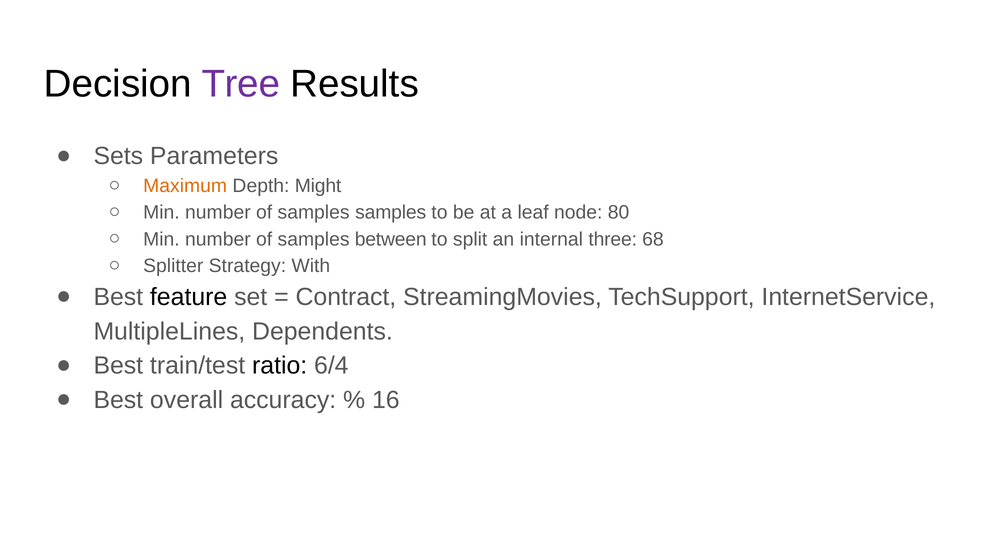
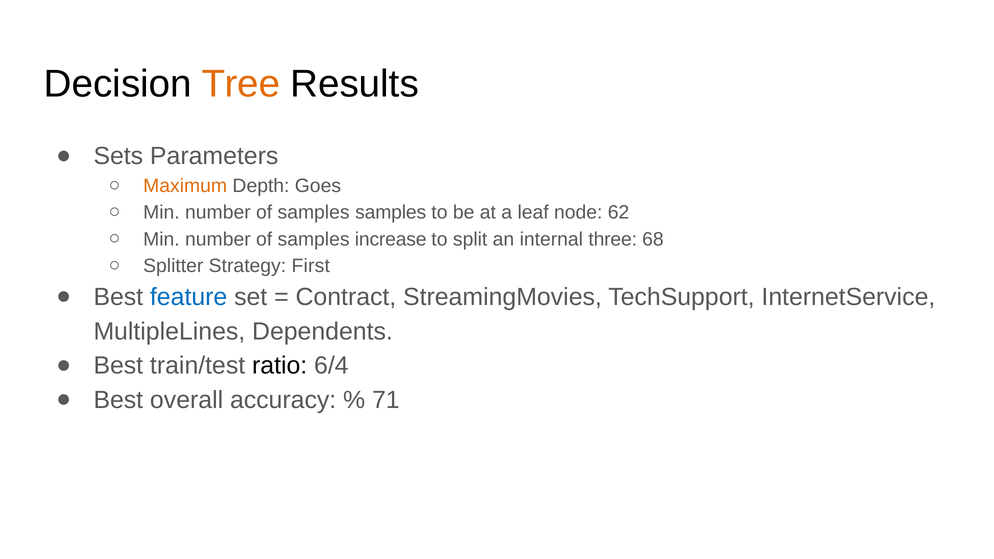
Tree colour: purple -> orange (241, 84)
Might: Might -> Goes (318, 186)
80: 80 -> 62 (619, 213)
between: between -> increase (391, 239)
With: With -> First (311, 266)
feature colour: black -> blue (189, 297)
16: 16 -> 71 (386, 400)
